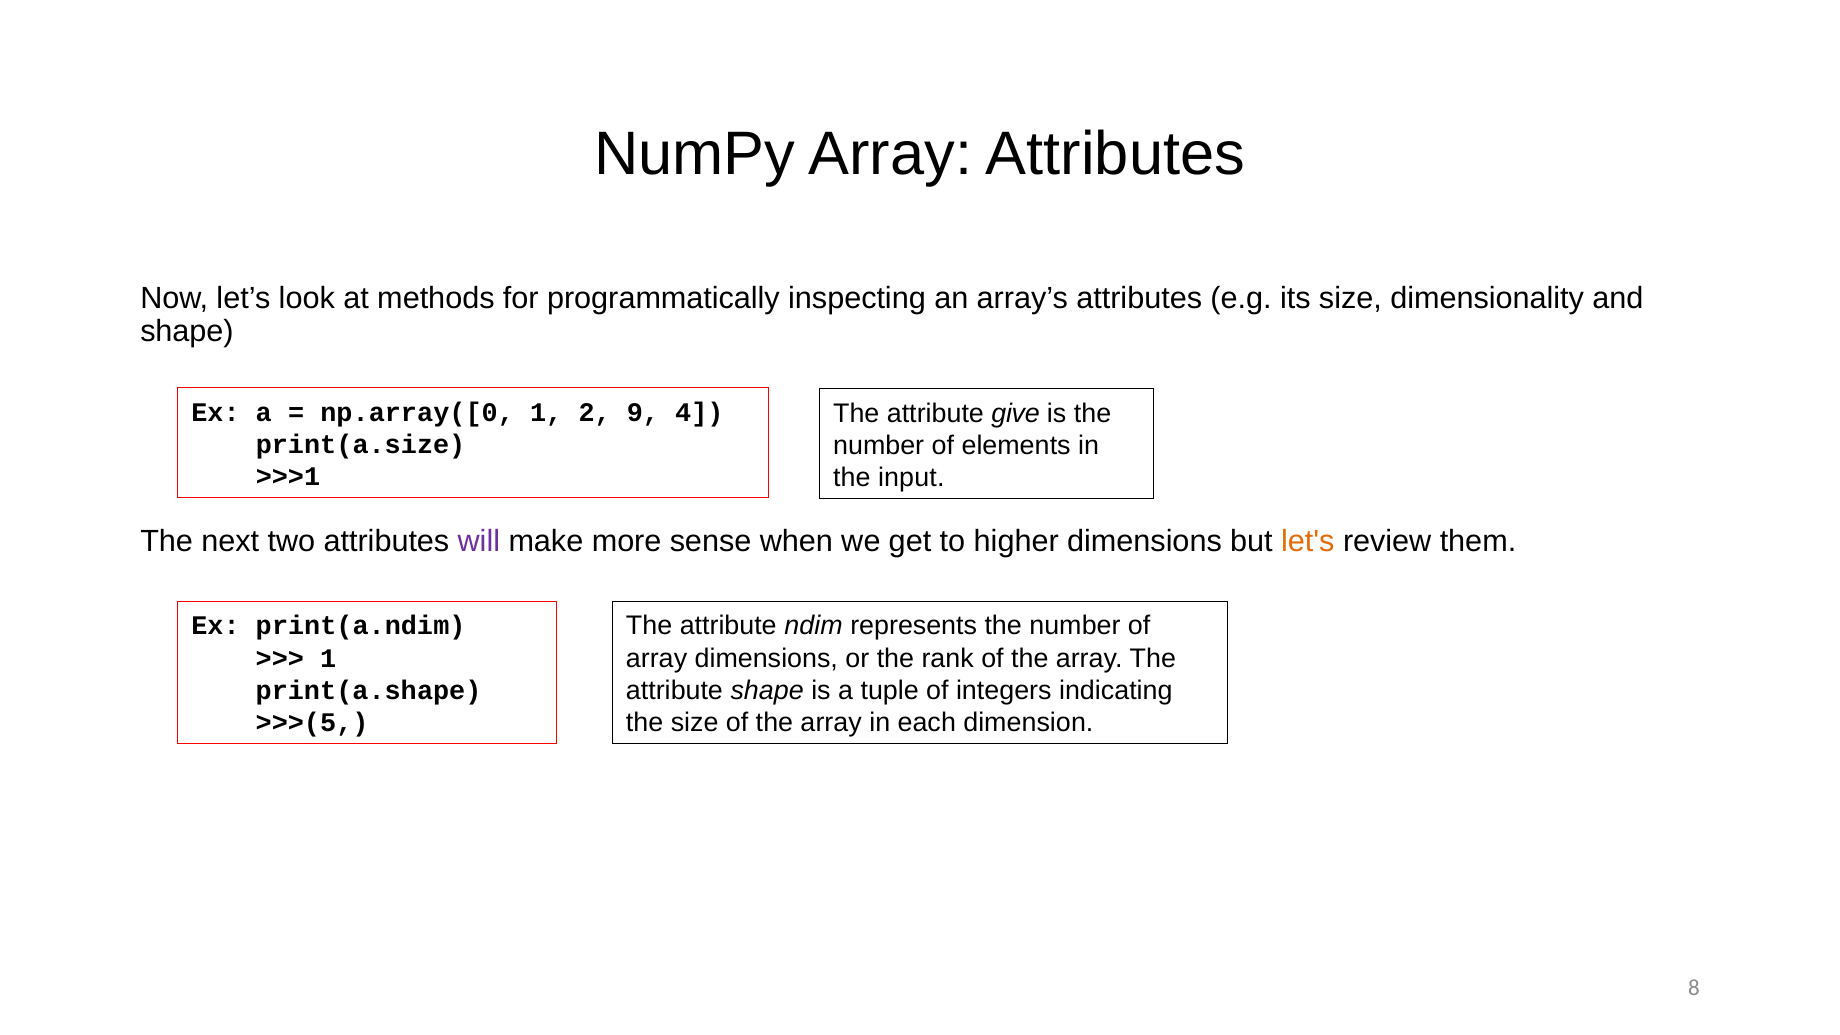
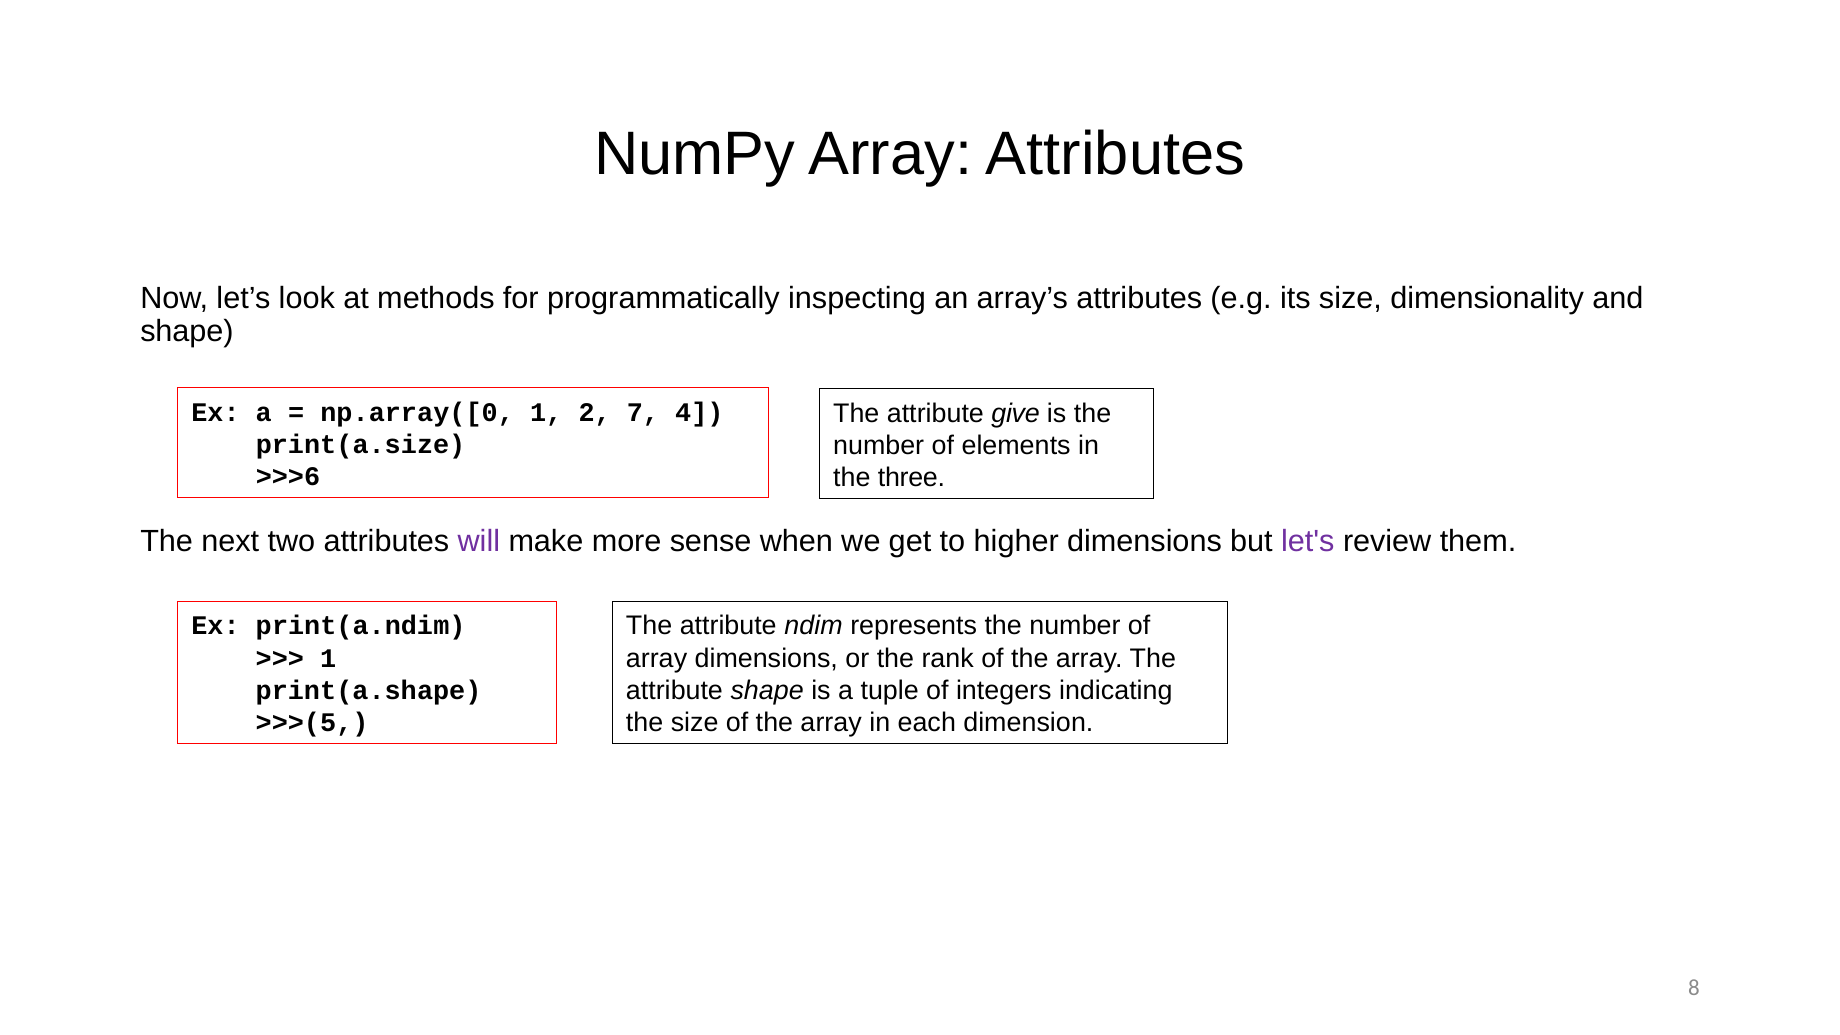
9: 9 -> 7 (643, 413)
input: input -> three (911, 478)
>>>1: >>>1 -> >>>6 (288, 477)
let's colour: orange -> purple (1308, 541)
